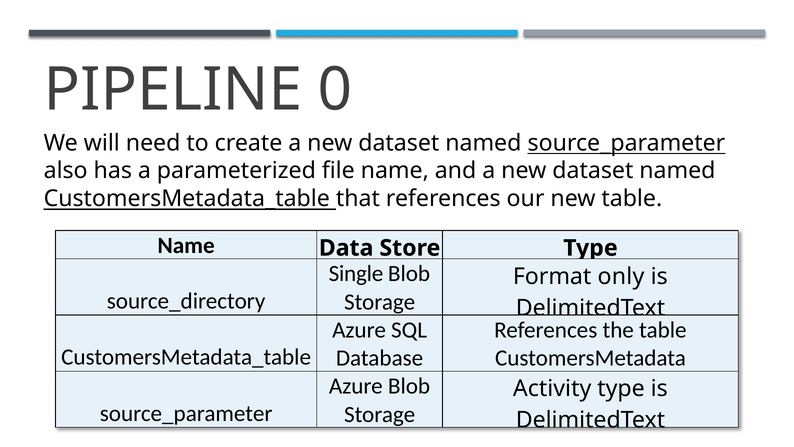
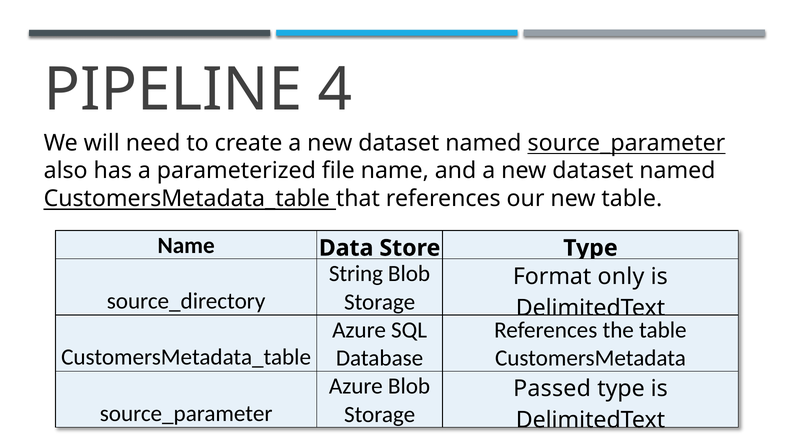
0: 0 -> 4 (335, 90)
Single: Single -> String (356, 273)
Activity: Activity -> Passed (552, 388)
